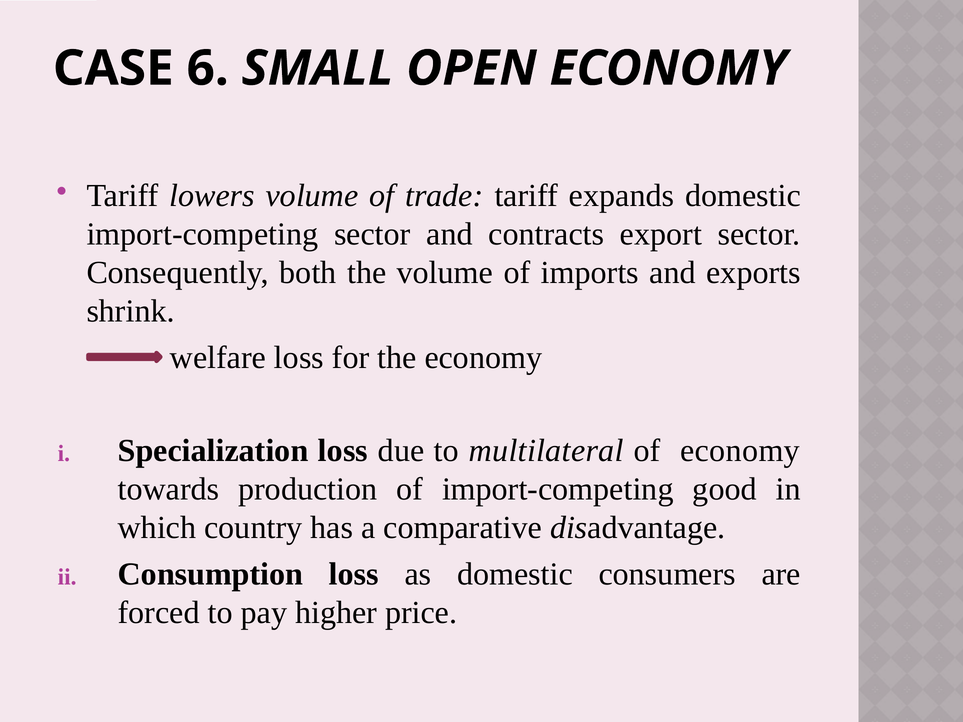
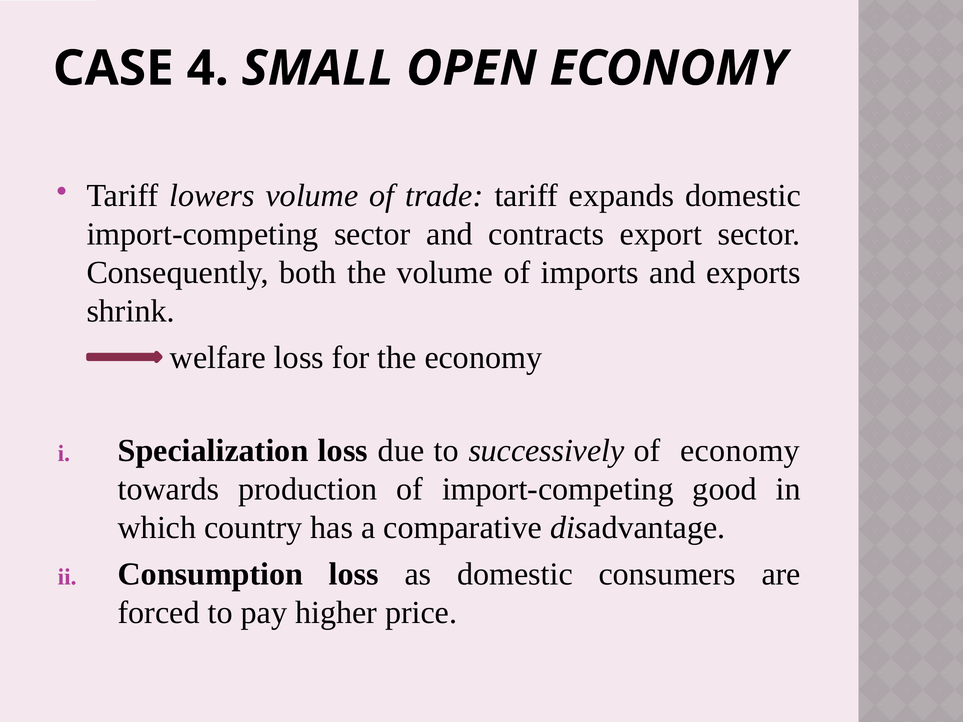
6: 6 -> 4 (208, 68)
multilateral: multilateral -> successively (546, 451)
